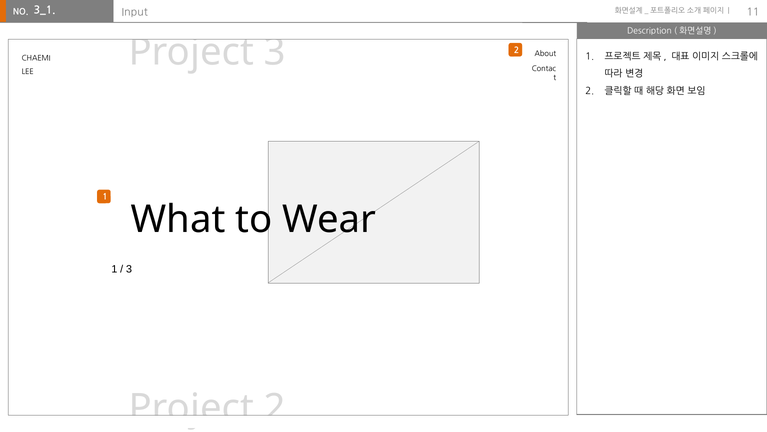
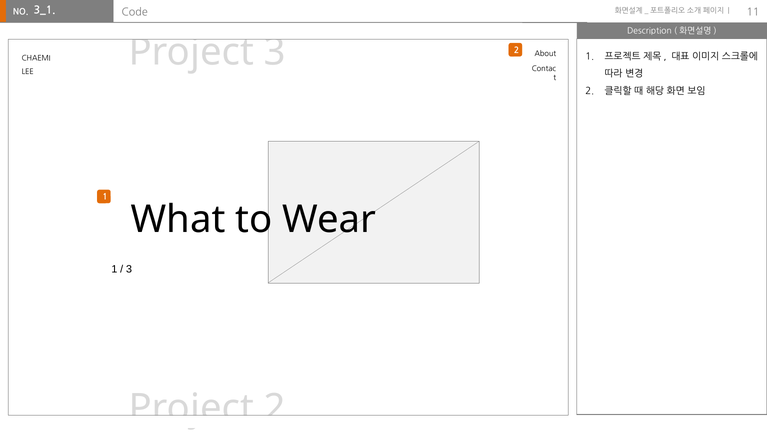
Input: Input -> Code (135, 12)
